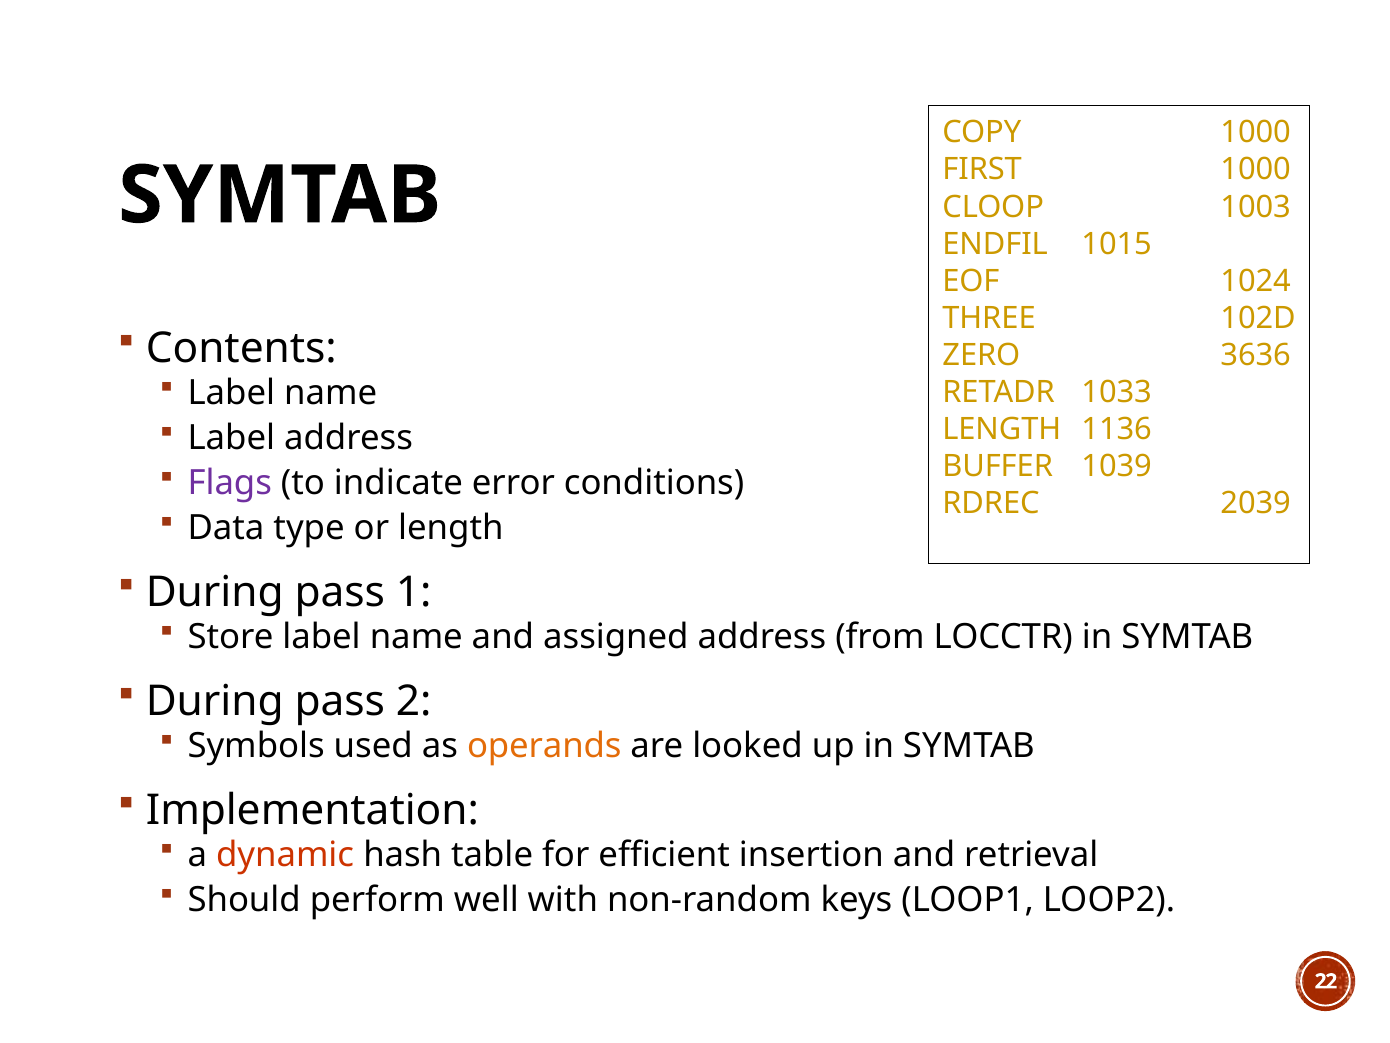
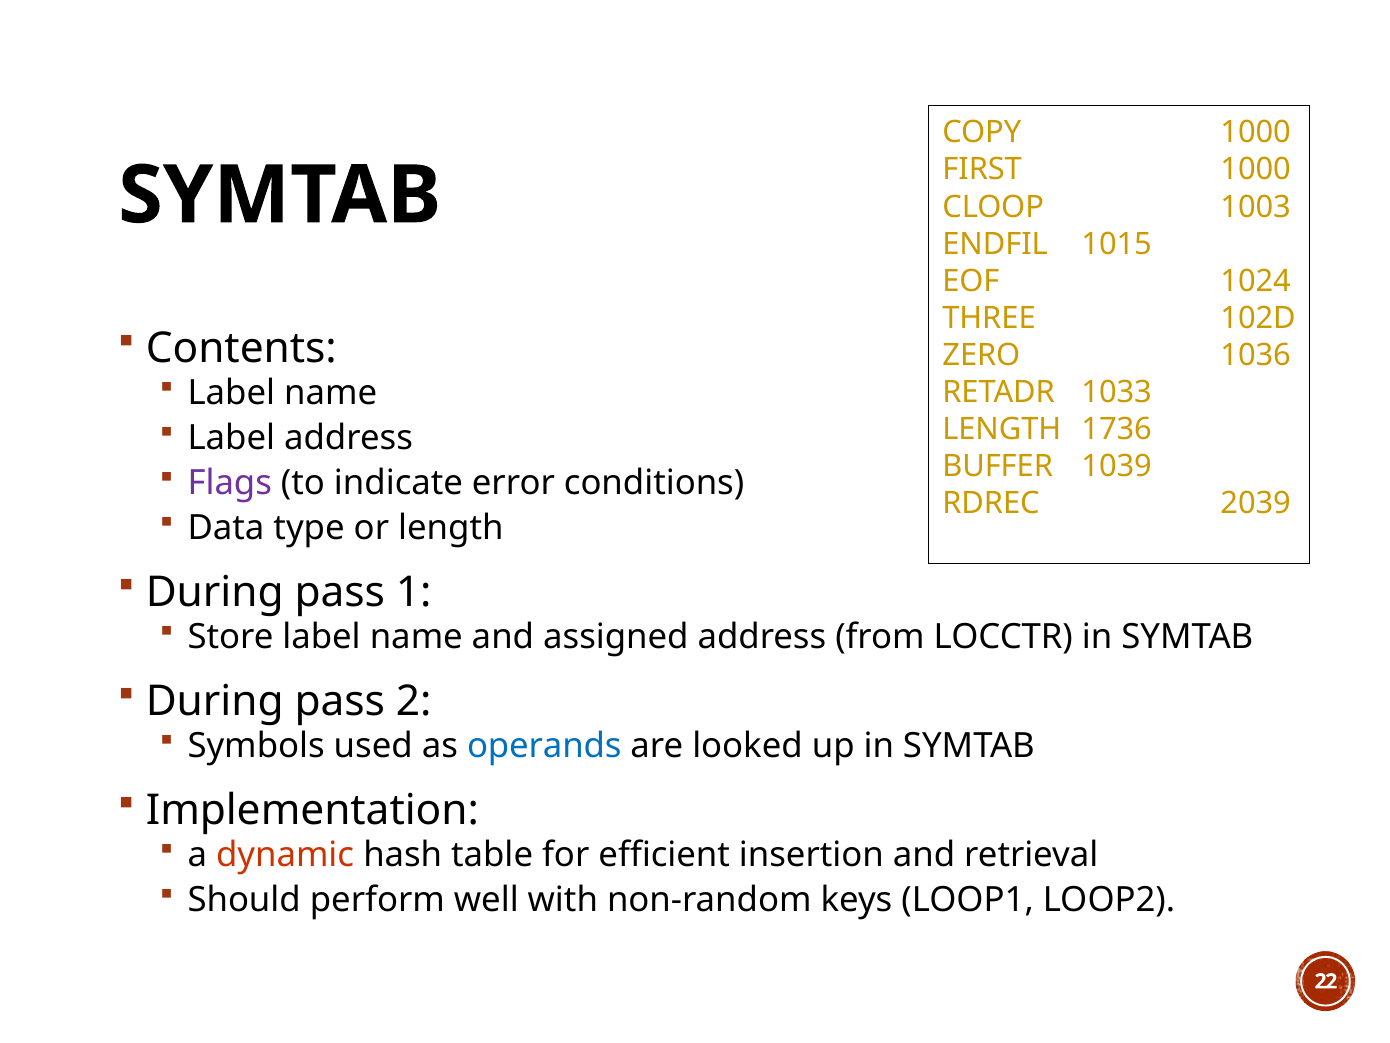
3636: 3636 -> 1036 (1256, 355)
1136: 1136 -> 1736 (1117, 429)
operands colour: orange -> blue (544, 746)
